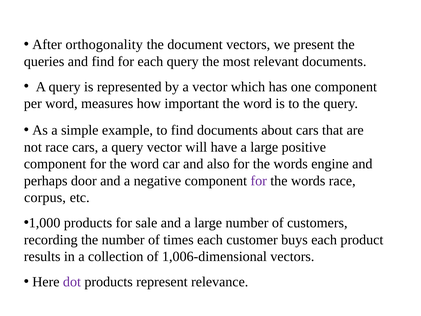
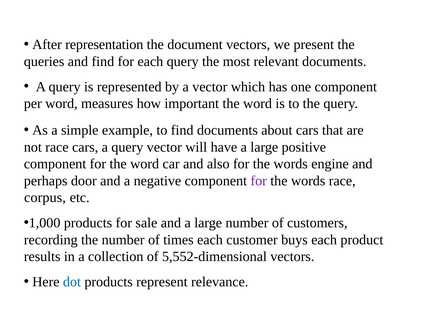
orthogonality: orthogonality -> representation (104, 45)
1,006-dimensional: 1,006-dimensional -> 5,552-dimensional (214, 256)
dot colour: purple -> blue (72, 282)
